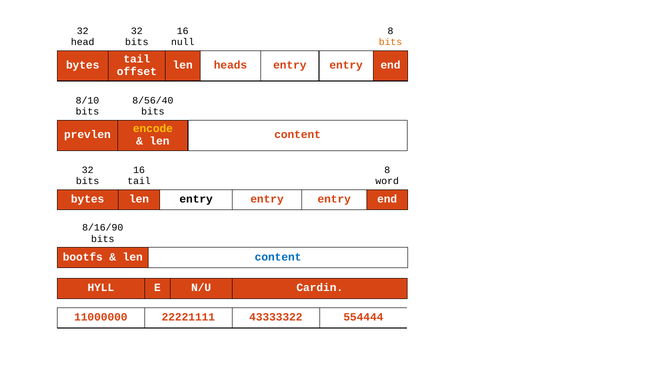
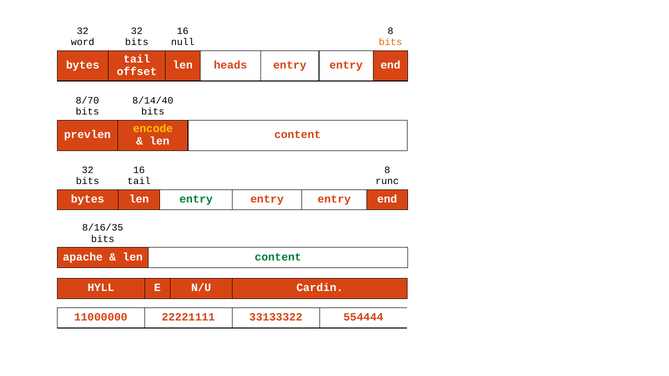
head: head -> word (83, 42)
8/10: 8/10 -> 8/70 (87, 101)
8/56/40: 8/56/40 -> 8/14/40 (153, 101)
word: word -> runc (387, 181)
entry colour: black -> green (196, 199)
8/16/90: 8/16/90 -> 8/16/35 (103, 228)
bootfs: bootfs -> apache (83, 257)
content colour: blue -> green (278, 257)
43333322: 43333322 -> 33133322 (276, 317)
